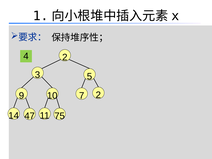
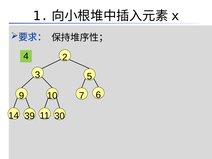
9 2: 2 -> 6 (98, 95)
47: 47 -> 39 (30, 116)
75: 75 -> 30 (60, 116)
